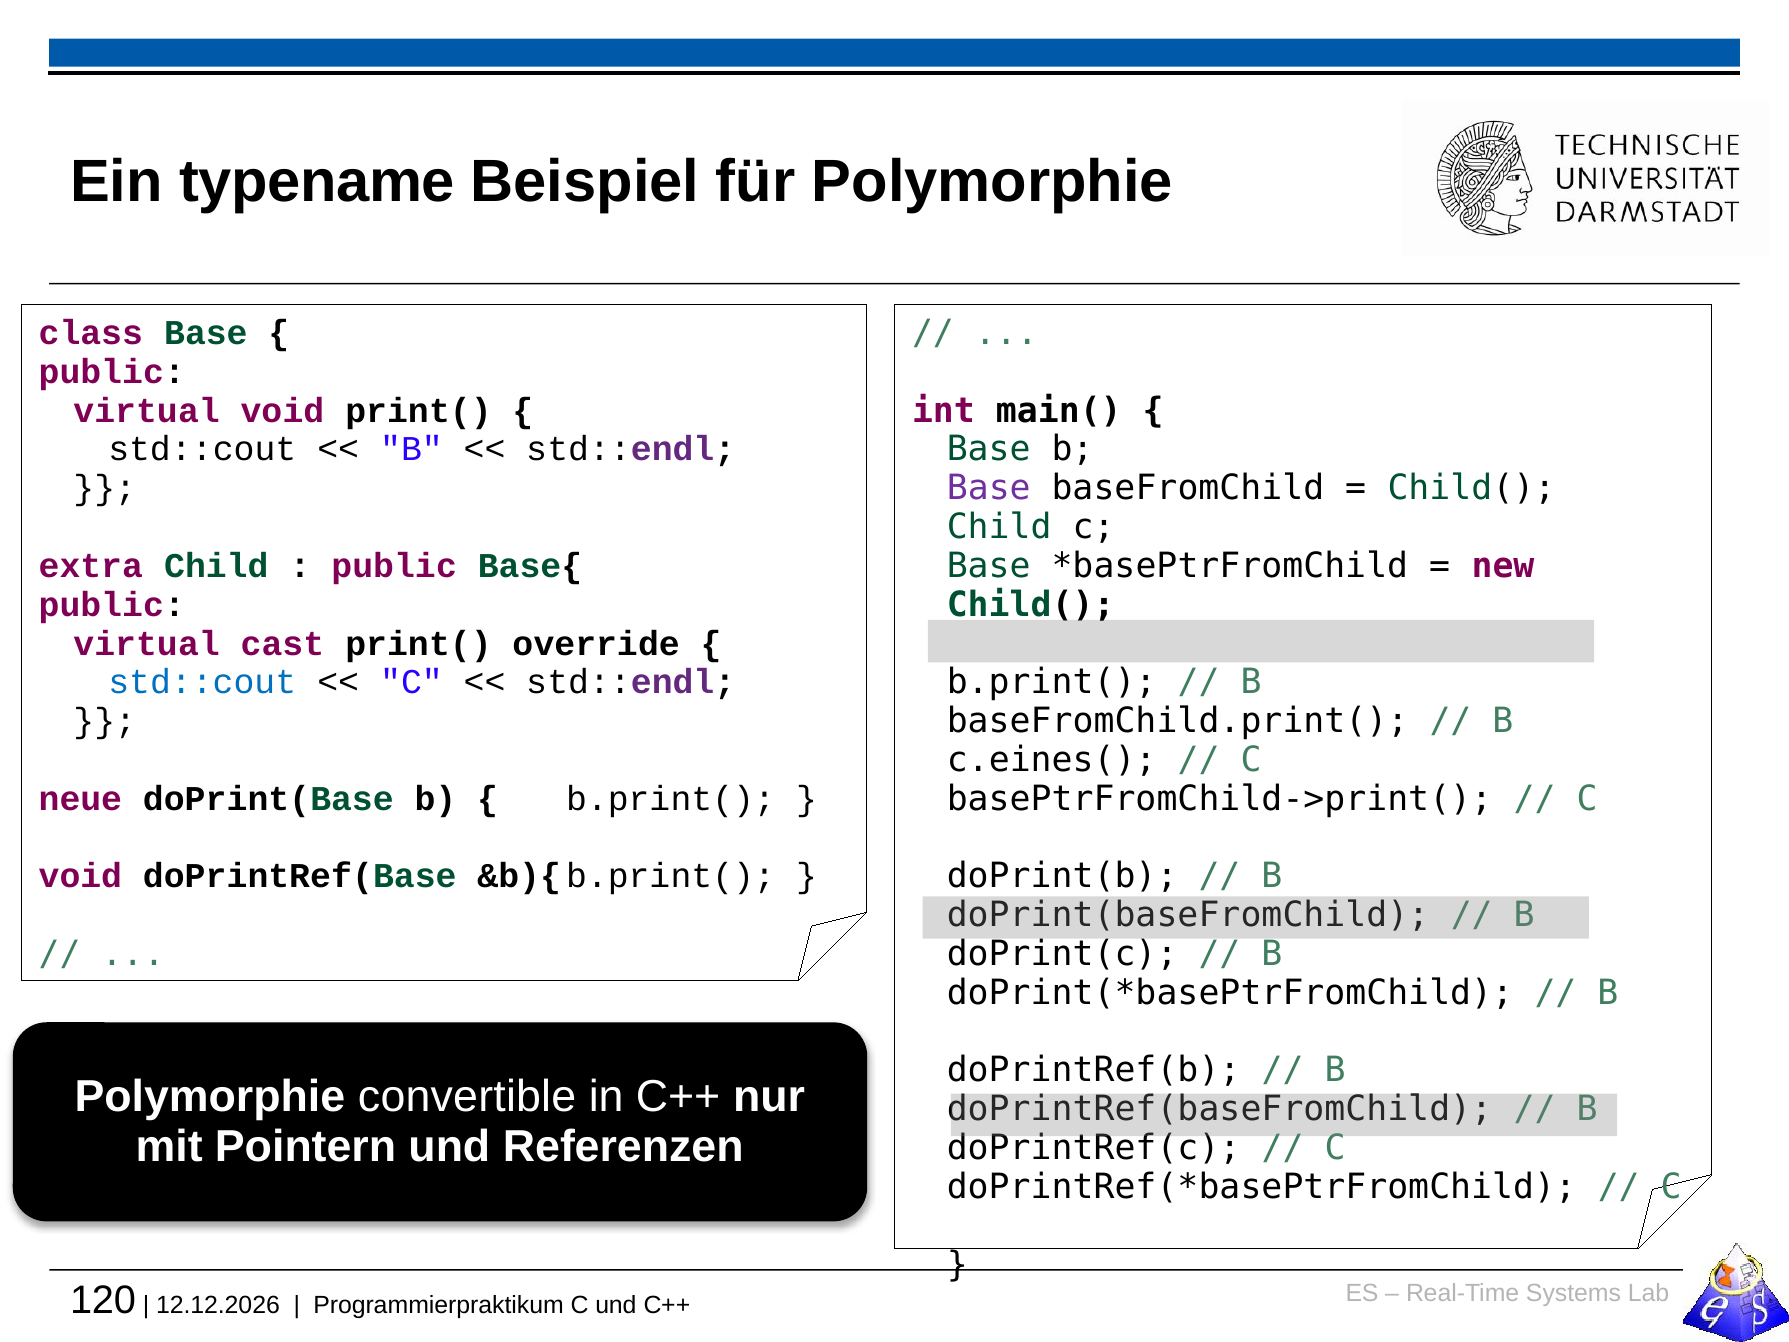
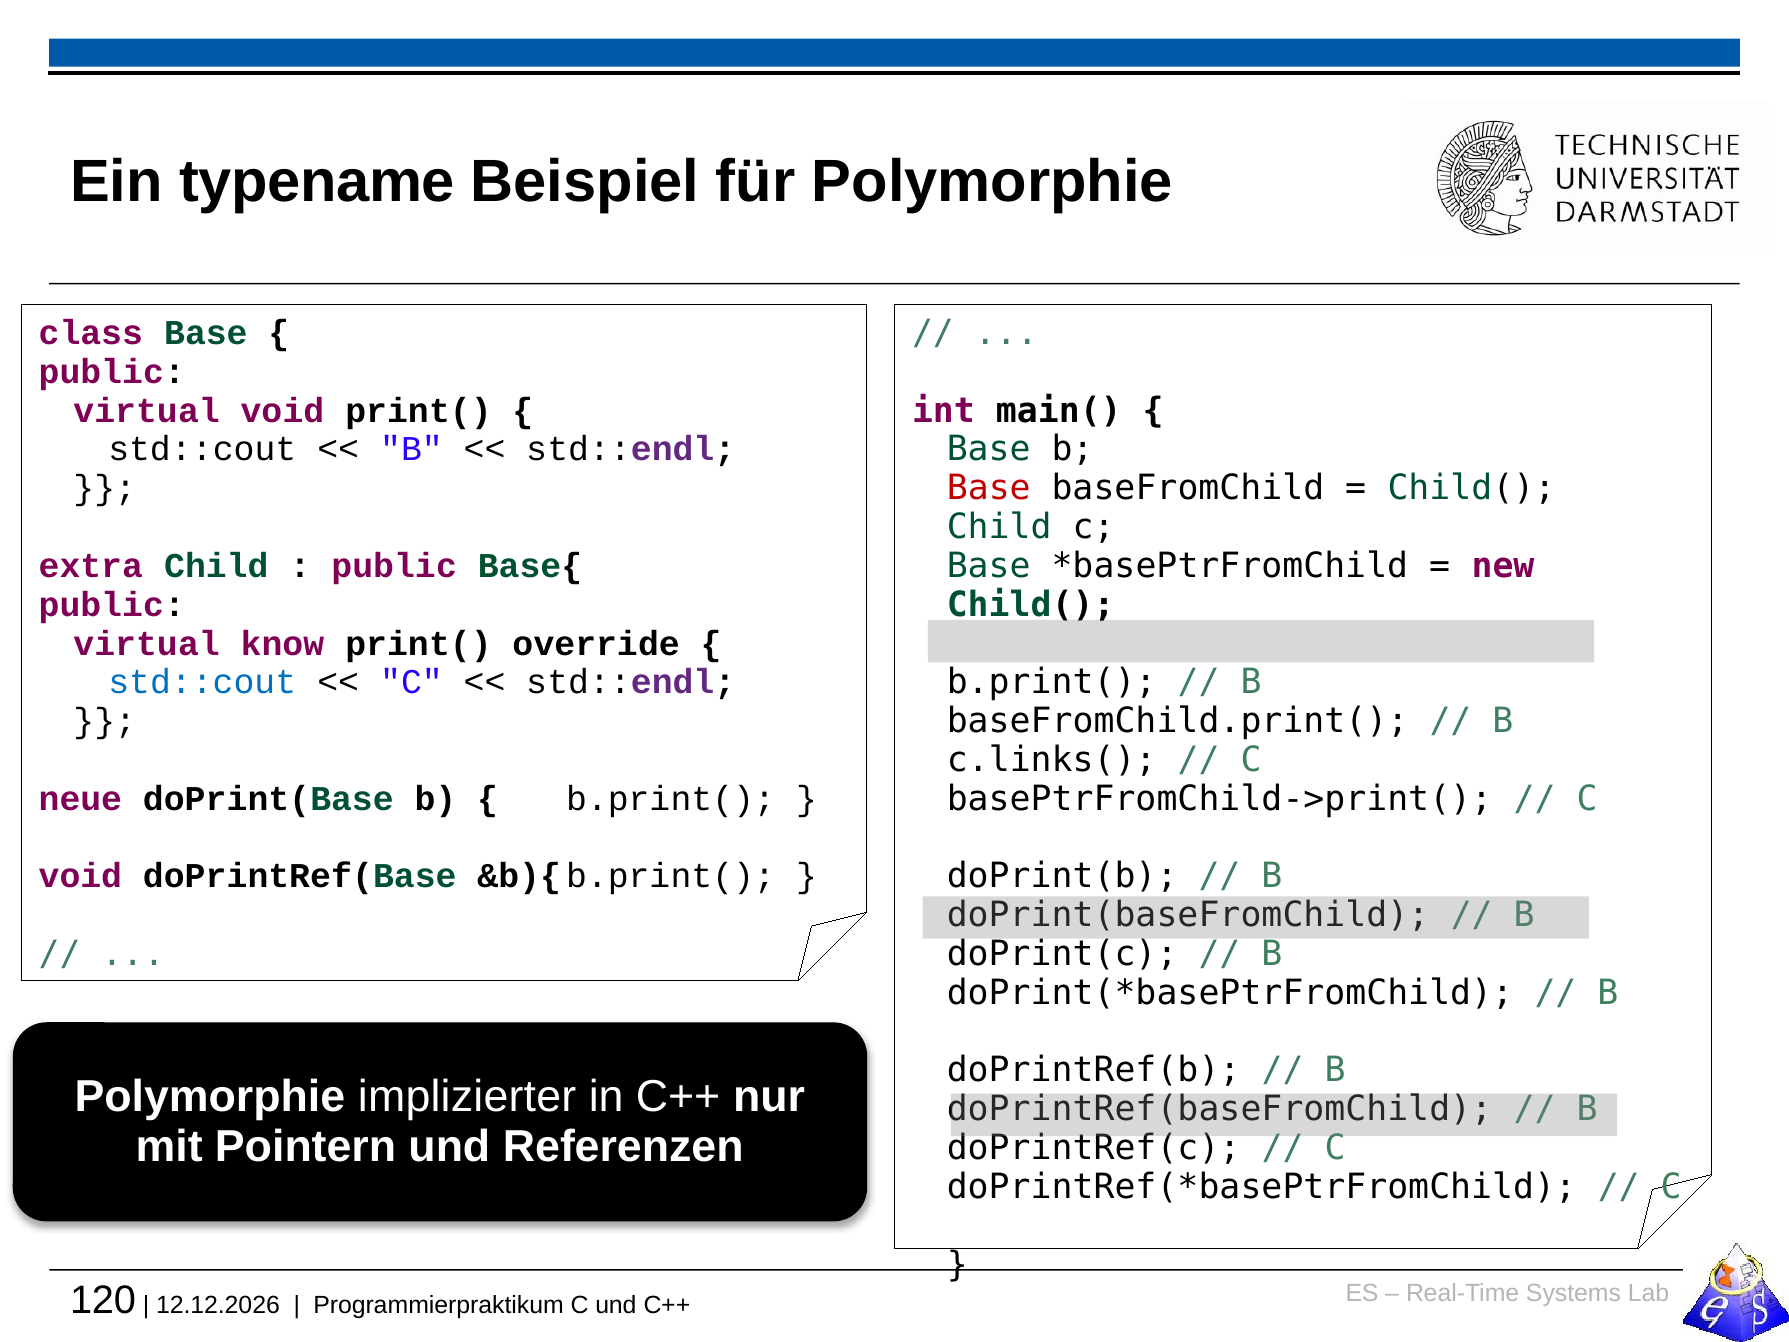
Base colour: purple -> red (989, 488)
cast: cast -> know (282, 643)
c.eines(: c.eines( -> c.links( (1052, 760)
convertible: convertible -> implizierter (467, 1097)
